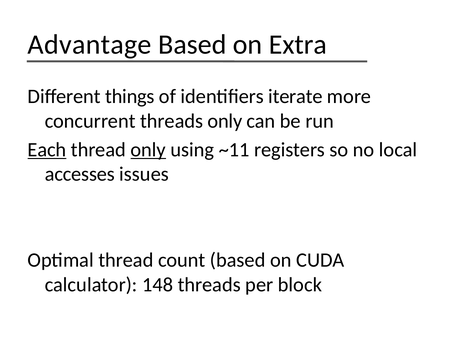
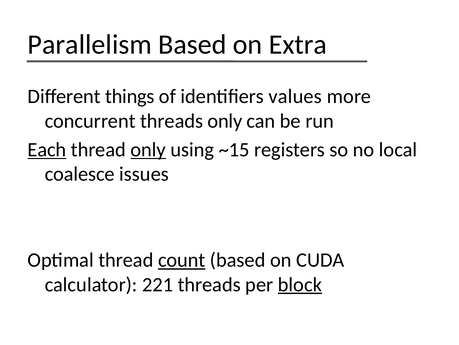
Advantage: Advantage -> Parallelism (90, 44)
iterate: iterate -> values (295, 96)
~11: ~11 -> ~15 (234, 149)
accesses: accesses -> coalesce (80, 174)
count underline: none -> present (182, 260)
148: 148 -> 221 (158, 284)
block underline: none -> present (300, 284)
